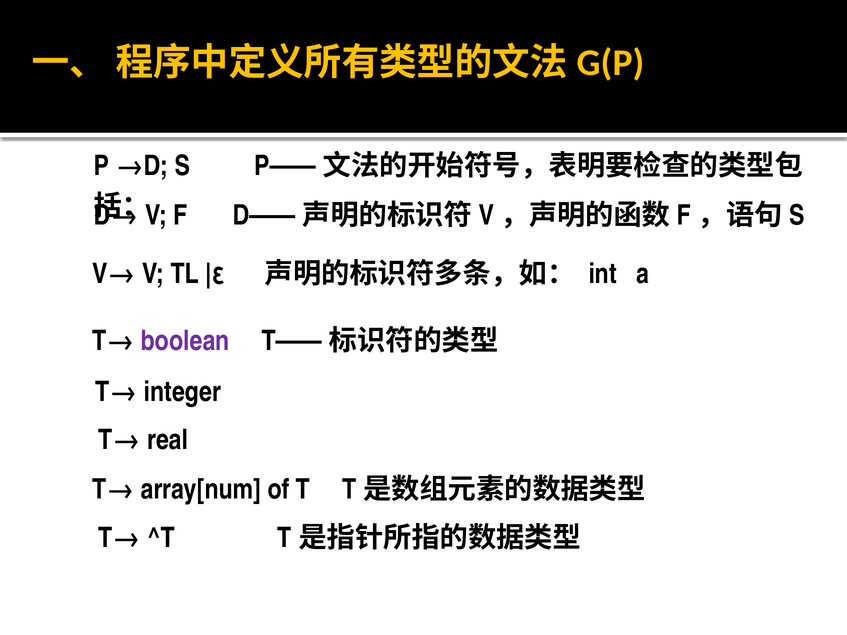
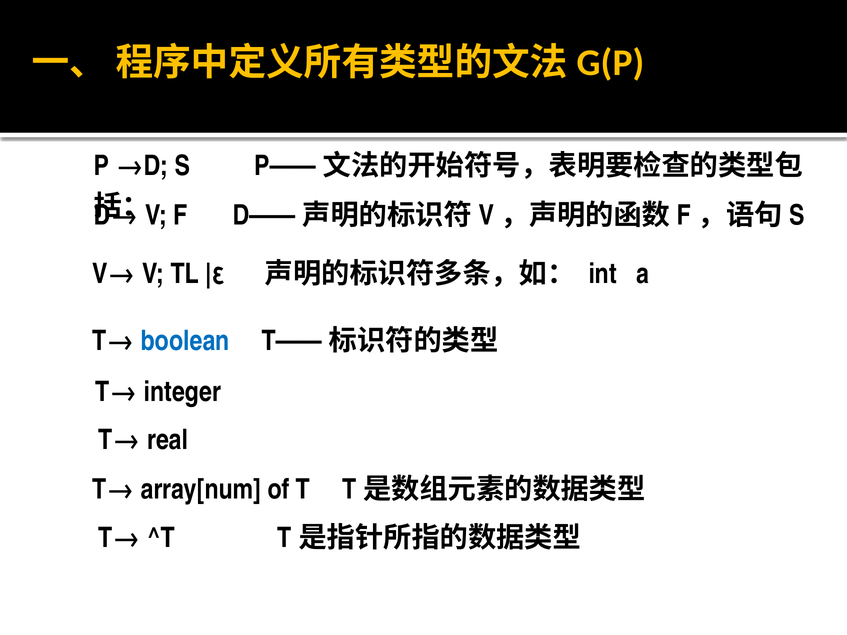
boolean colour: purple -> blue (185, 341)
